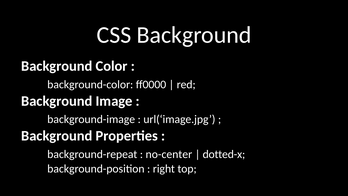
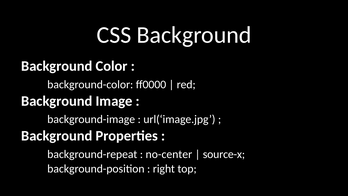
dotted-x: dotted-x -> source-x (224, 154)
